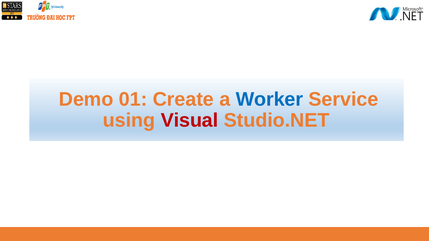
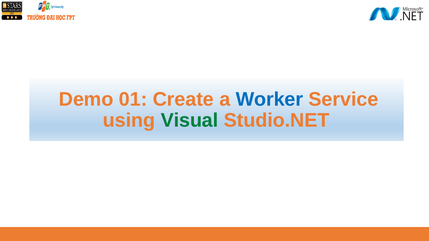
Visual colour: red -> green (190, 121)
